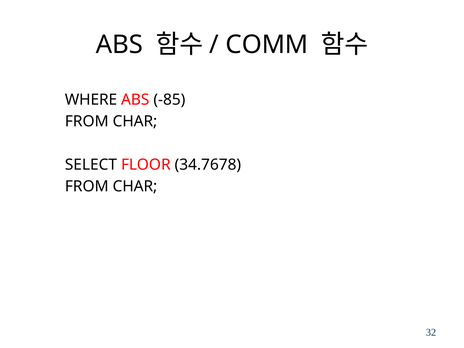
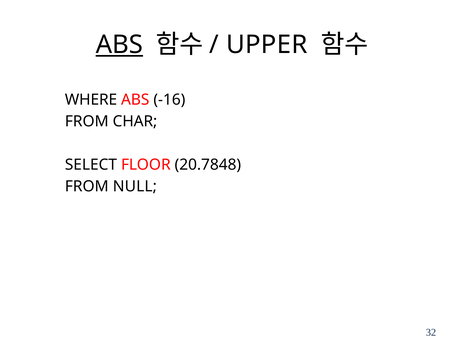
ABS underline: none -> present (119, 45)
COMM: COMM -> UPPER (267, 45)
-85: -85 -> -16 (169, 100)
34.7678: 34.7678 -> 20.7848 (208, 165)
CHAR: CHAR -> NULL (135, 186)
